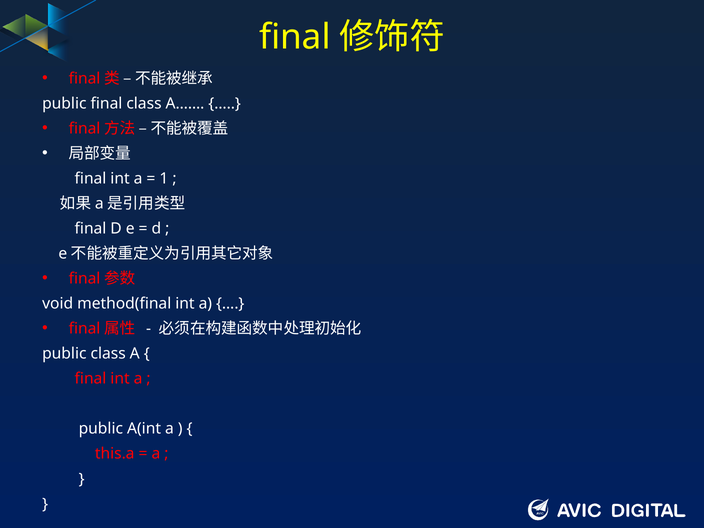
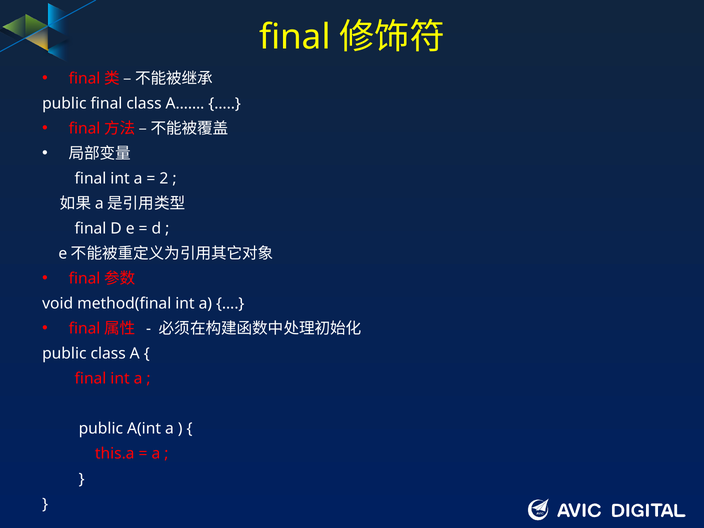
1: 1 -> 2 (164, 179)
